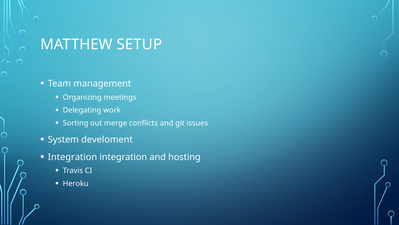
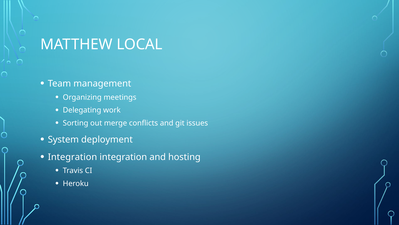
SETUP: SETUP -> LOCAL (139, 44)
develoment: develoment -> deployment (107, 139)
